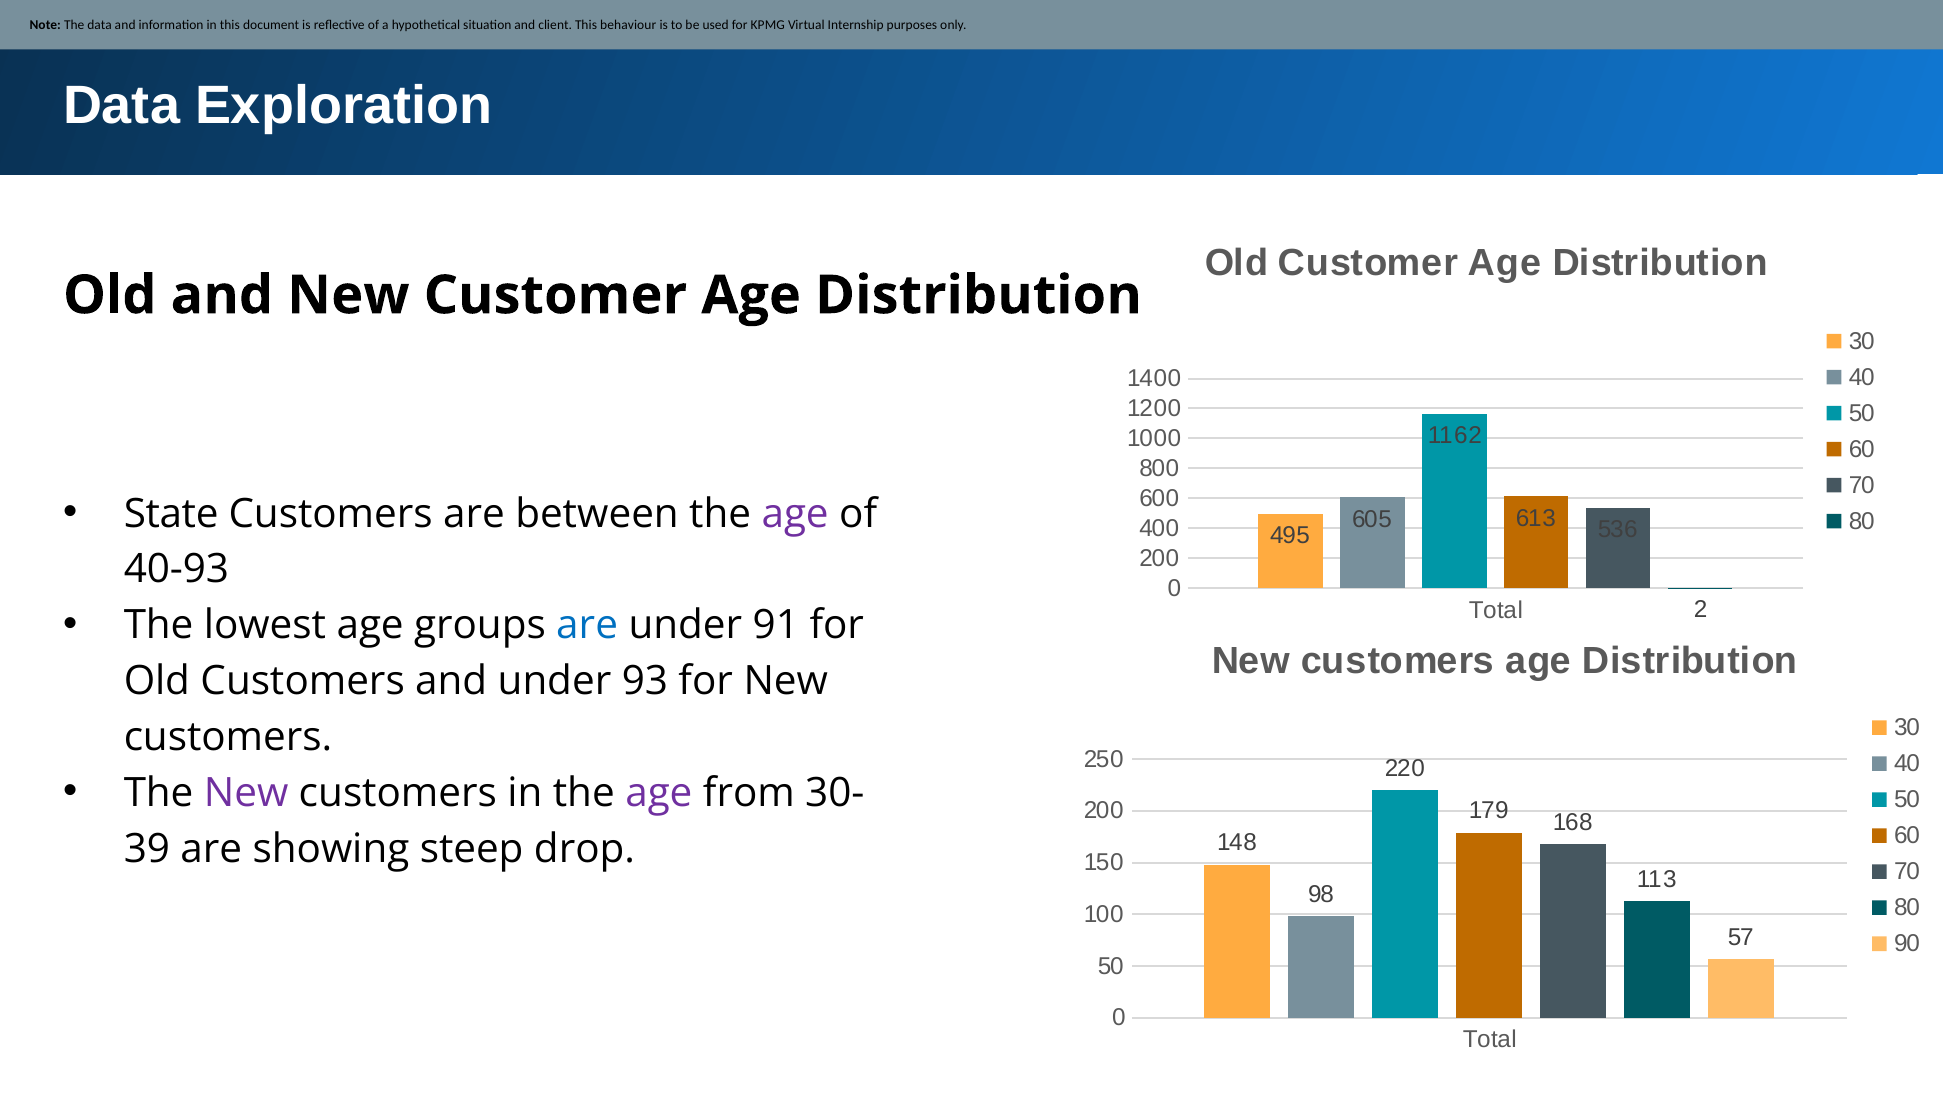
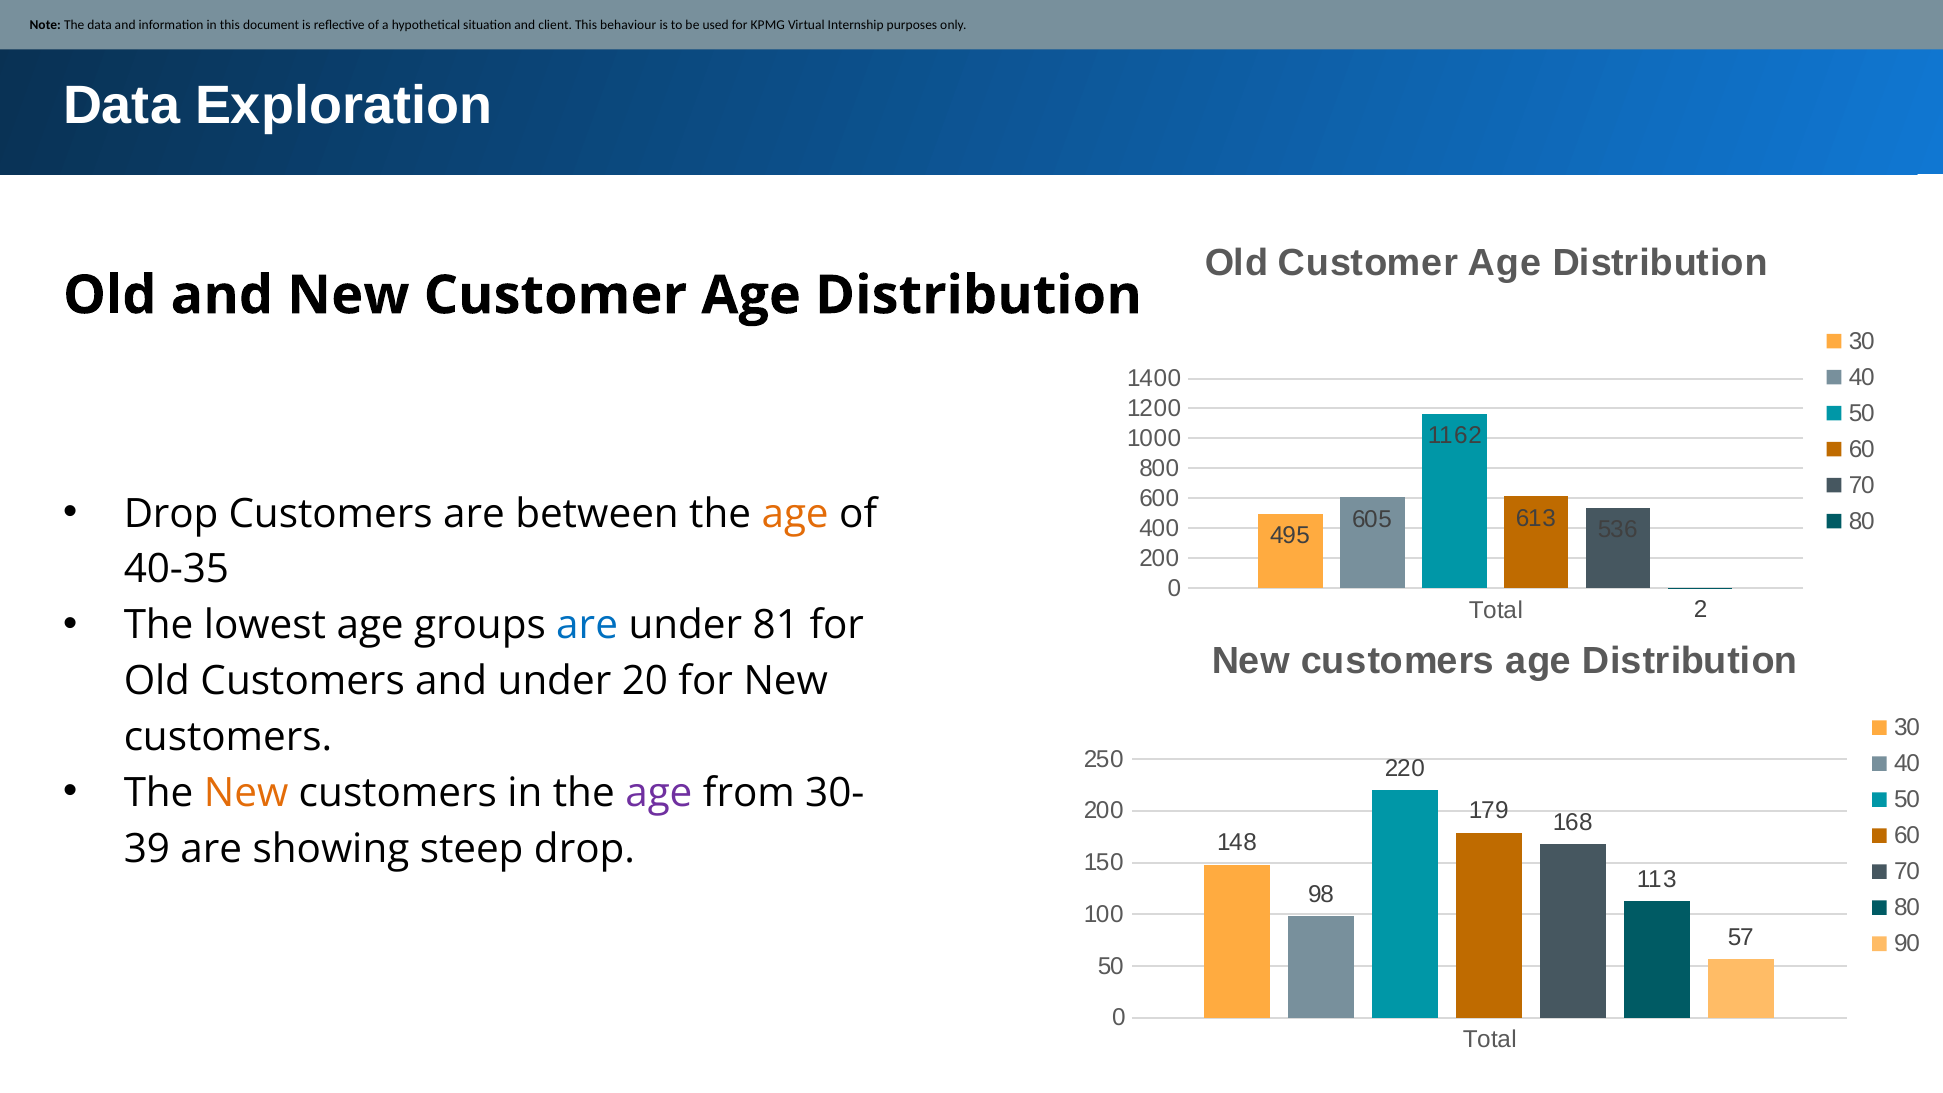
State: State -> Drop (171, 514)
age colour: purple -> orange (795, 514)
40-93: 40-93 -> 40-35 (176, 570)
91: 91 -> 81 (776, 625)
93: 93 -> 20 (645, 681)
New colour: purple -> orange (246, 793)
